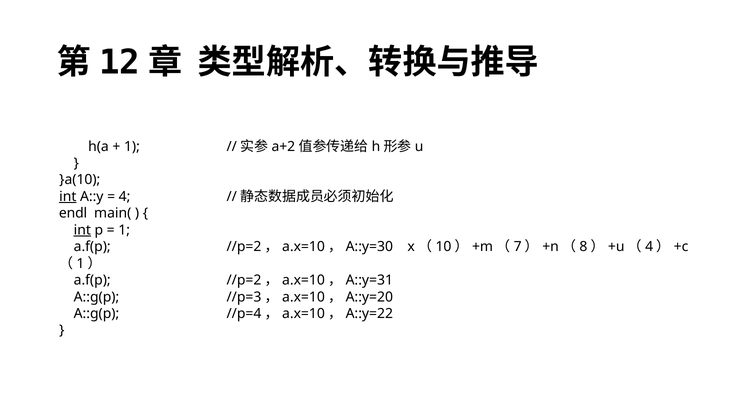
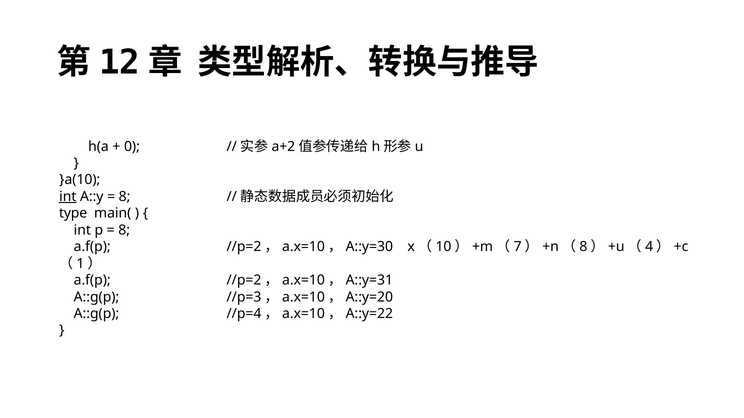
1: 1 -> 0 (132, 147)
4: 4 -> 8 (125, 197)
endl: endl -> type (73, 214)
int underline: present -> none (82, 230)
1: 1 -> 8 (124, 230)
